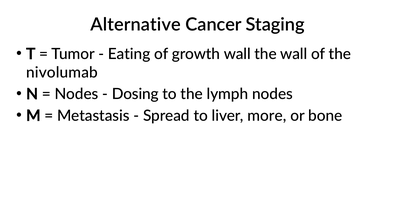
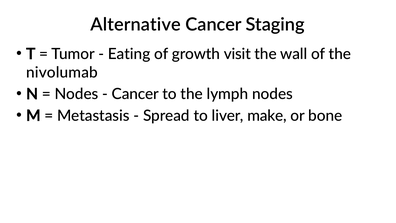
growth wall: wall -> visit (237, 54)
Dosing: Dosing -> Cancer (135, 94)
more: more -> make (267, 116)
